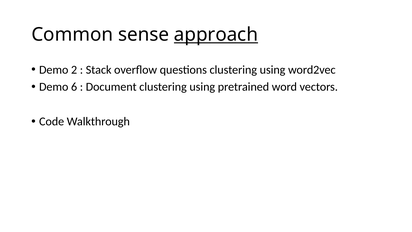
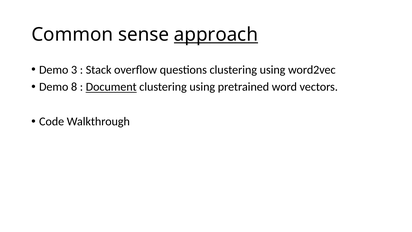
2: 2 -> 3 (74, 70)
6: 6 -> 8 (74, 87)
Document underline: none -> present (111, 87)
